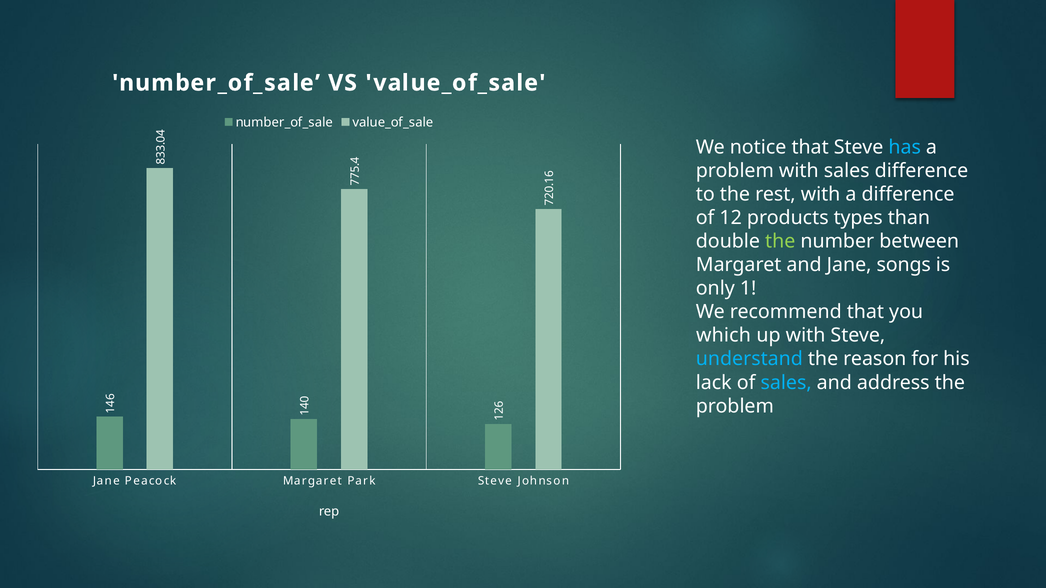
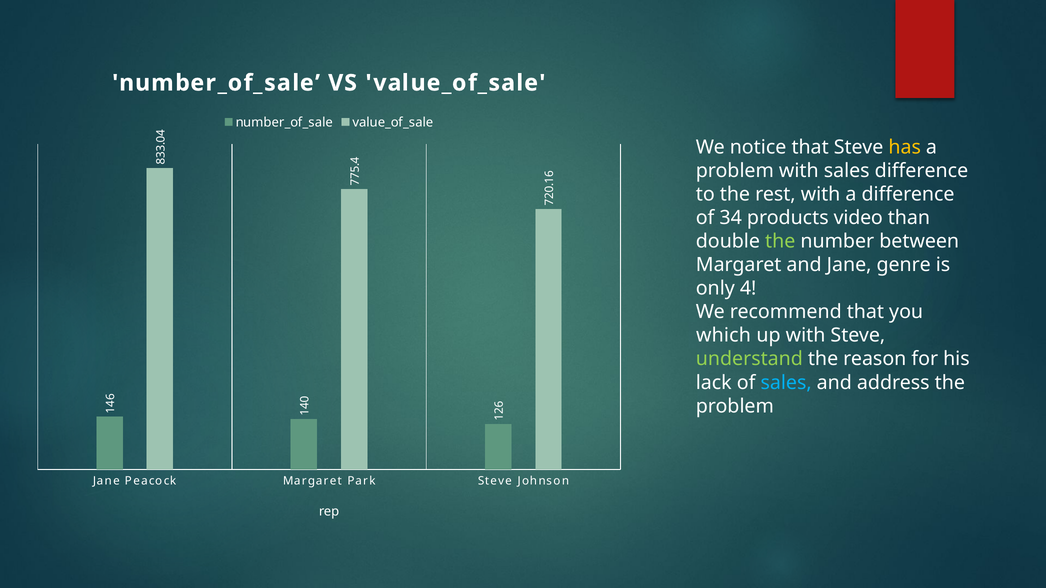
has colour: light blue -> yellow (905, 147)
12: 12 -> 34 (731, 218)
types: types -> video (858, 218)
songs: songs -> genre (904, 265)
only 1: 1 -> 4 (748, 289)
understand colour: light blue -> light green (749, 359)
